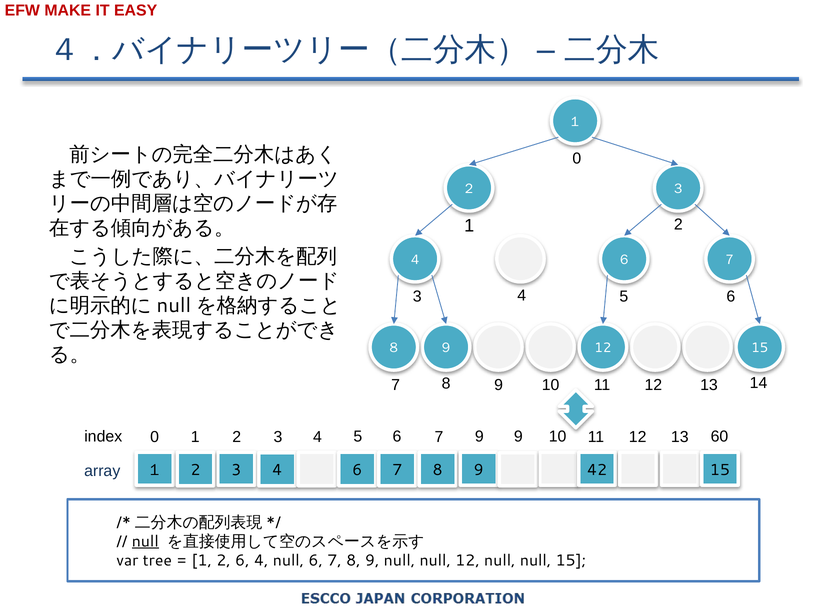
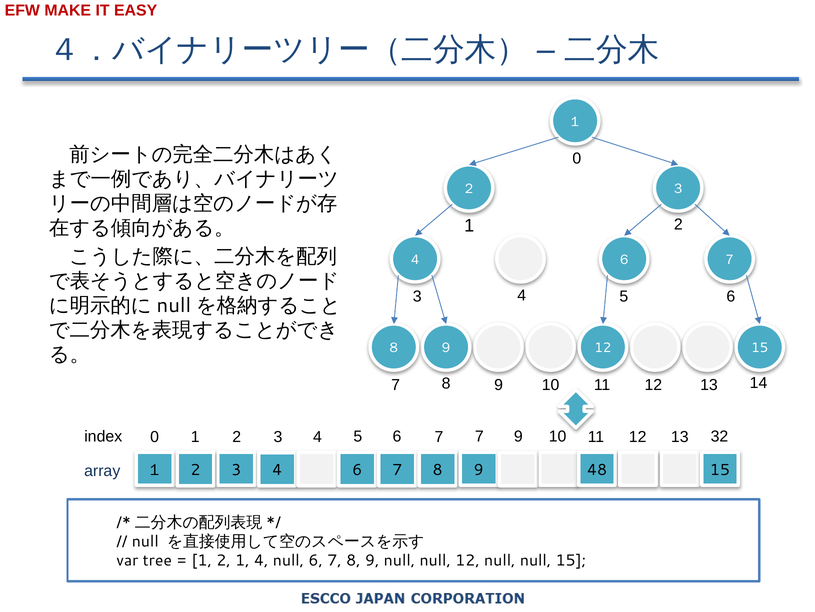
7 9: 9 -> 7 (479, 436)
60: 60 -> 32 (719, 436)
42: 42 -> 48 (597, 469)
null underline: present -> none (145, 541)
1 2 6: 6 -> 1 (242, 560)
